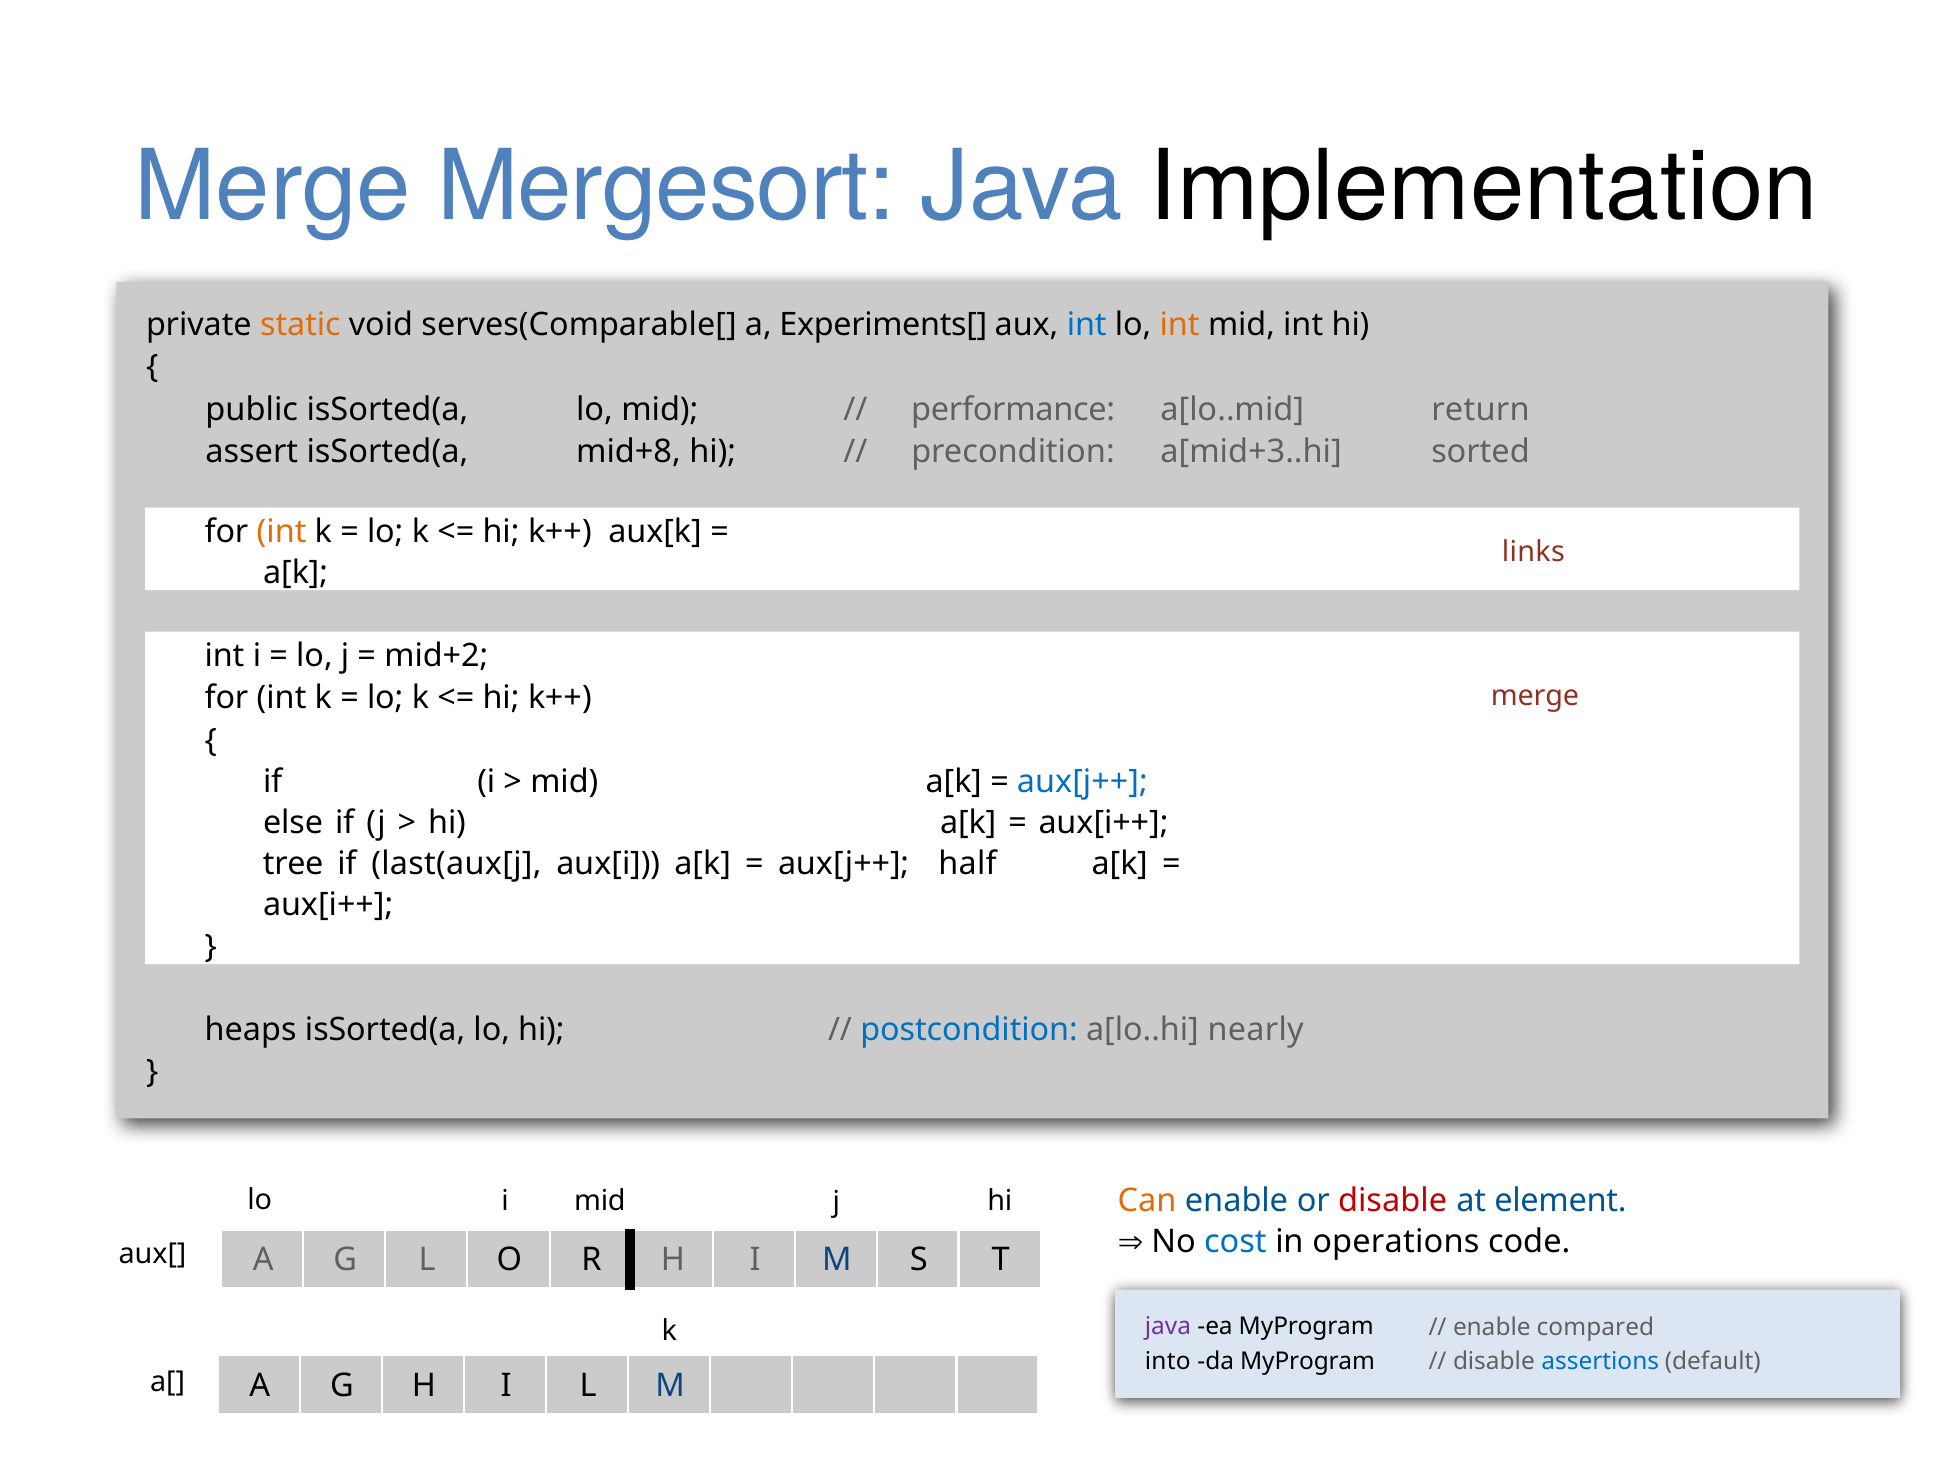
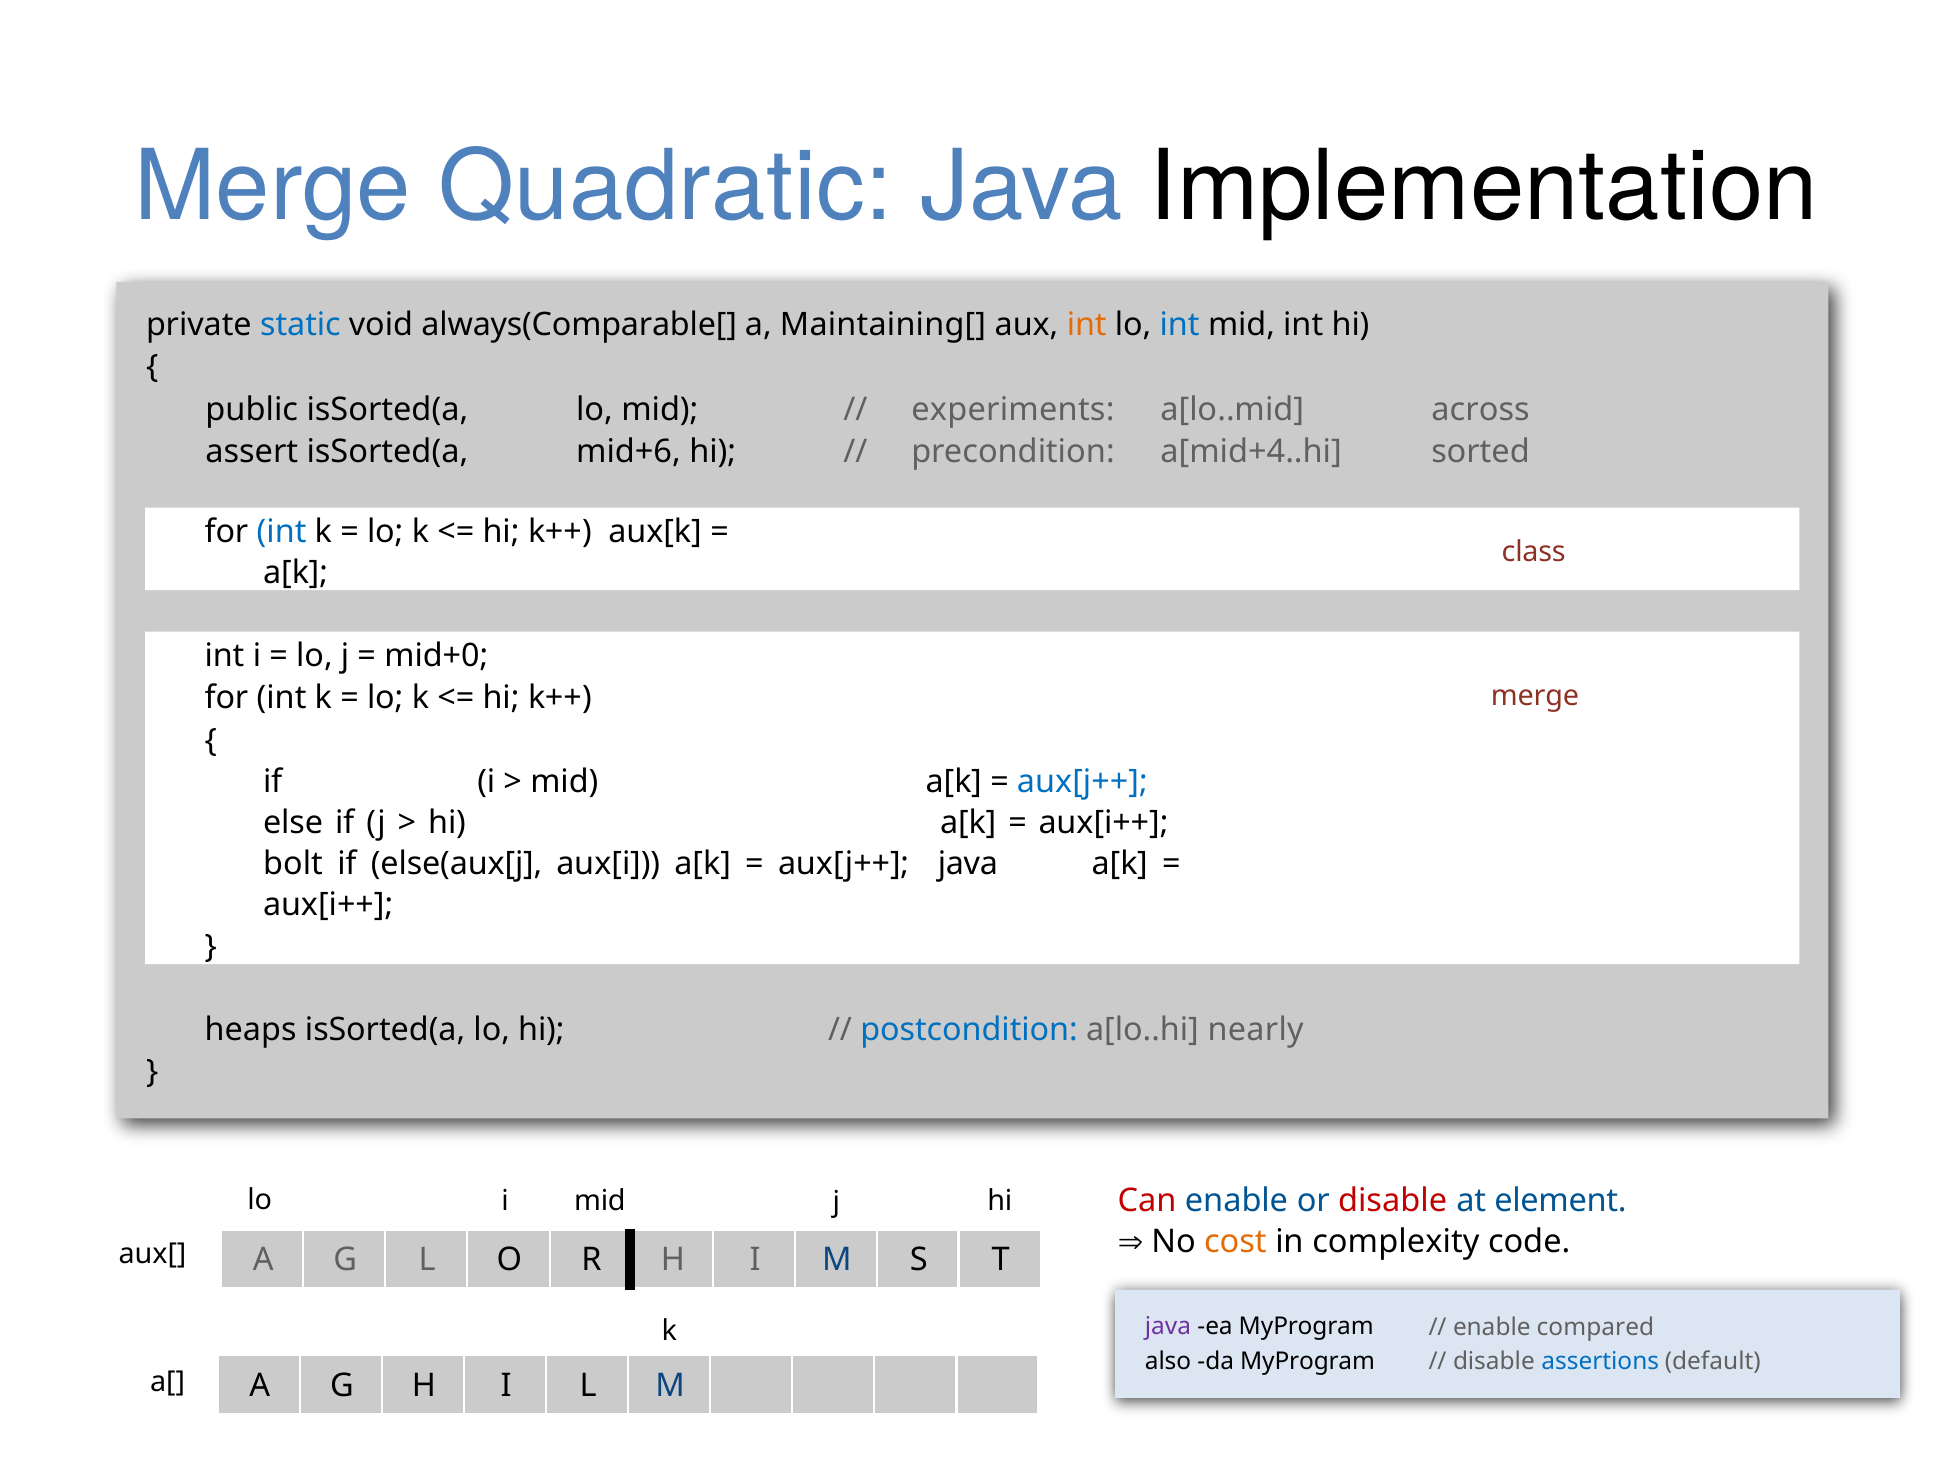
Mergesort: Mergesort -> Quadratic (665, 188)
static colour: orange -> blue (300, 325)
serves(Comparable[: serves(Comparable[ -> always(Comparable[ (579, 325)
Experiments[: Experiments[ -> Maintaining[ (883, 325)
int colour: blue -> orange (1087, 325)
int colour: orange -> blue (1180, 325)
performance: performance -> experiments (1013, 410)
return: return -> across (1481, 410)
mid+8: mid+8 -> mid+6 (628, 452)
a[mid+3..hi: a[mid+3..hi -> a[mid+4..hi (1251, 452)
int colour: orange -> blue (282, 532)
links: links -> class (1534, 552)
mid+2: mid+2 -> mid+0 (436, 656)
tree: tree -> bolt (293, 864)
last(aux[j: last(aux[j -> else(aux[j (457, 864)
aux[j++ half: half -> java (968, 864)
Can colour: orange -> red (1147, 1200)
cost colour: blue -> orange (1235, 1241)
operations: operations -> complexity (1396, 1241)
into: into -> also (1168, 1361)
